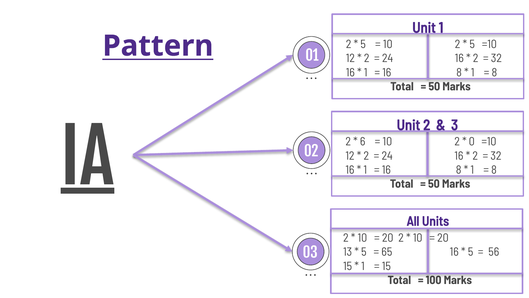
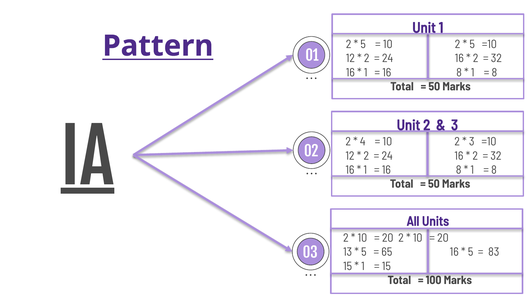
6: 6 -> 4 (363, 141)
0: 0 -> 3 (472, 141)
56: 56 -> 83 (494, 252)
